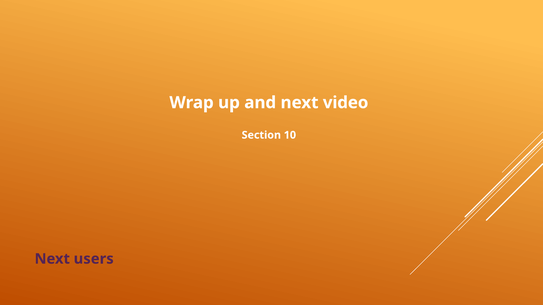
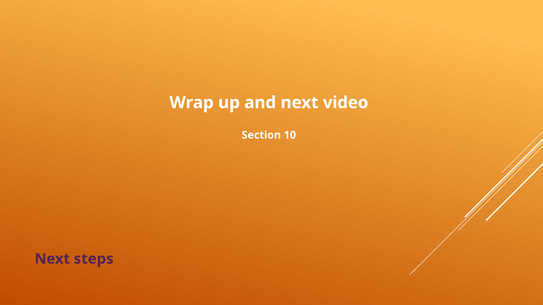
users: users -> steps (94, 259)
